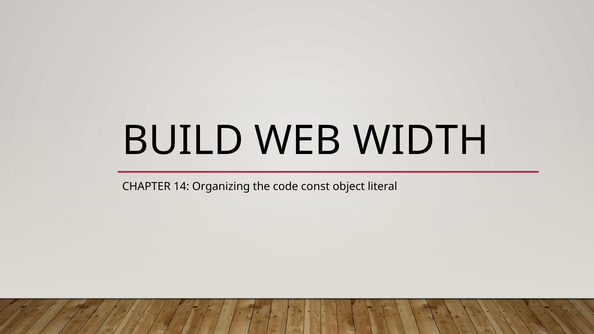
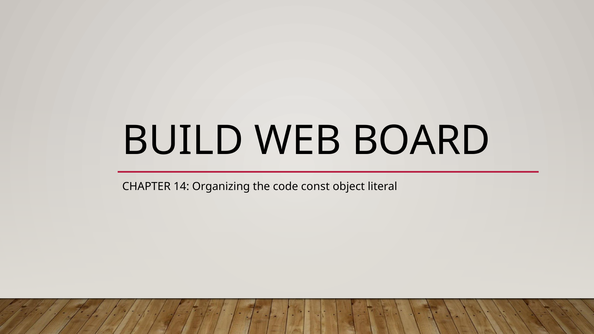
WIDTH: WIDTH -> BOARD (421, 141)
